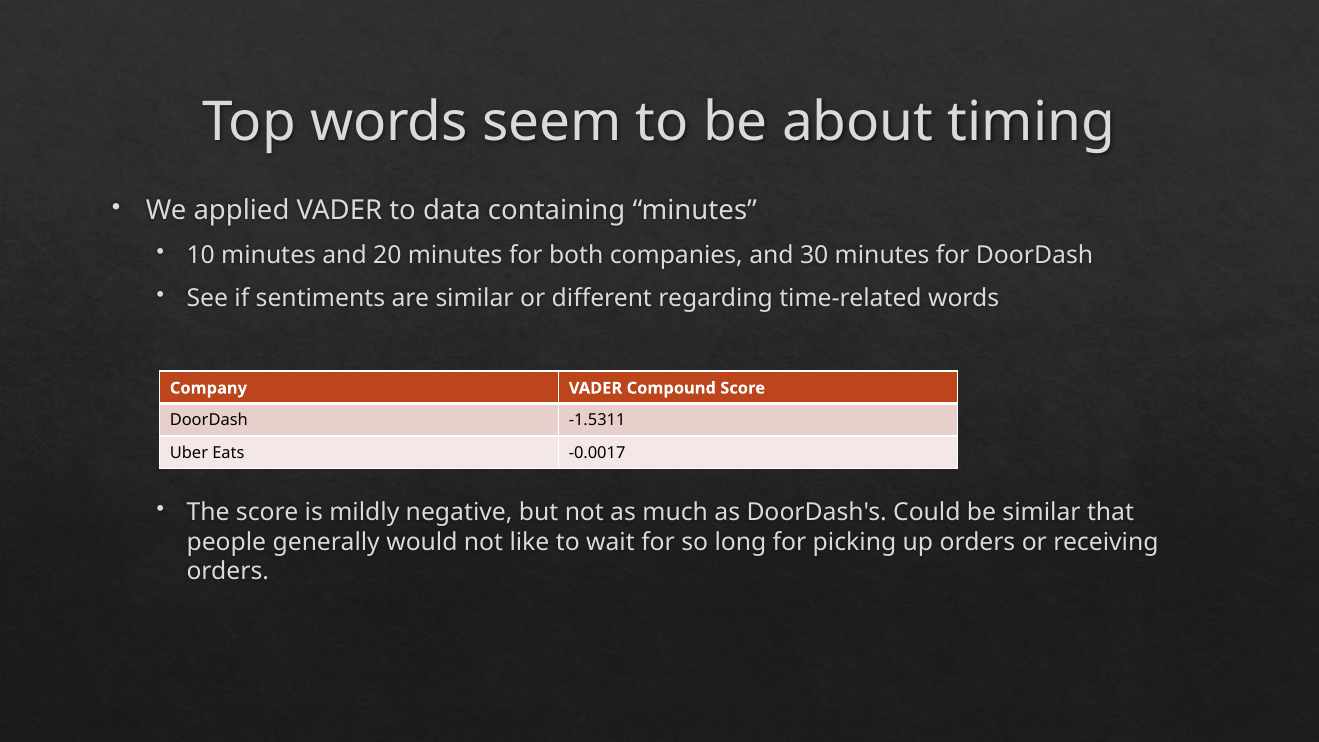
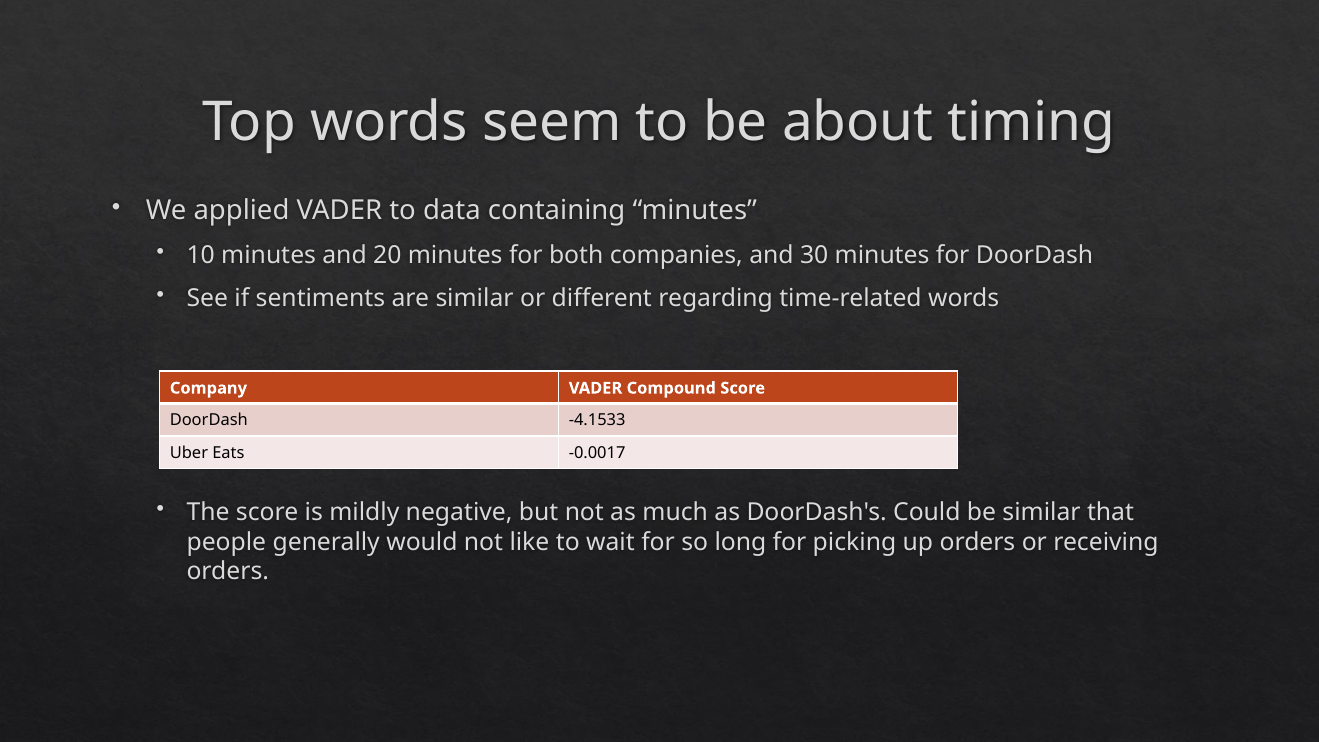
-1.5311: -1.5311 -> -4.1533 (597, 420)
